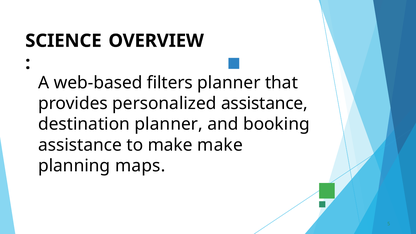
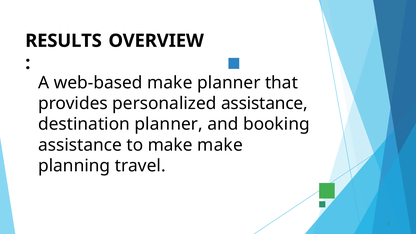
SCIENCE: SCIENCE -> RESULTS (64, 41)
web-based filters: filters -> make (170, 83)
maps: maps -> travel (140, 166)
